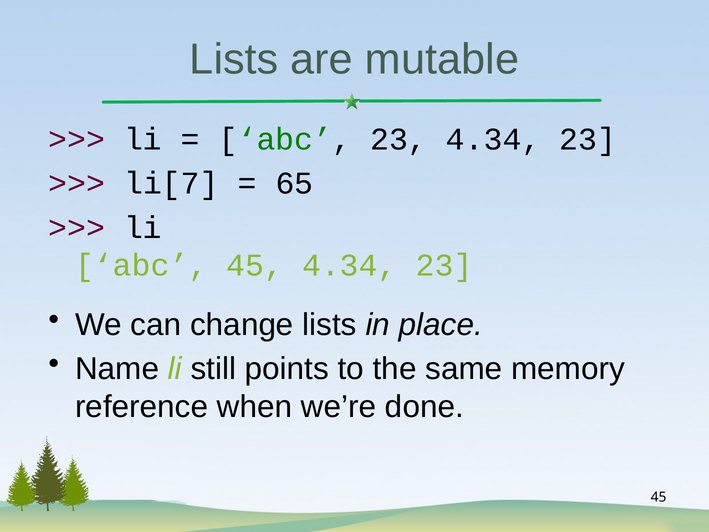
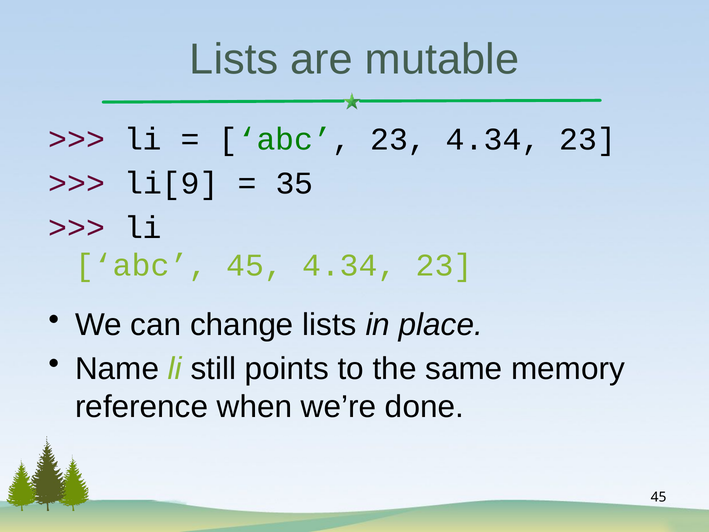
li[7: li[7 -> li[9 (171, 183)
65: 65 -> 35 (294, 183)
